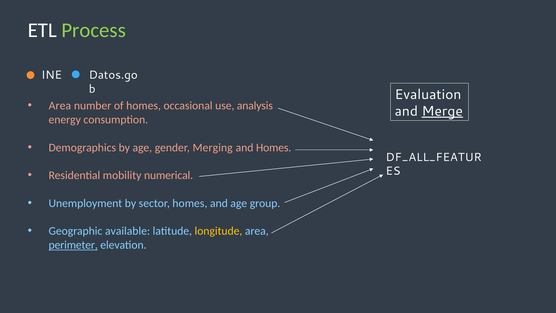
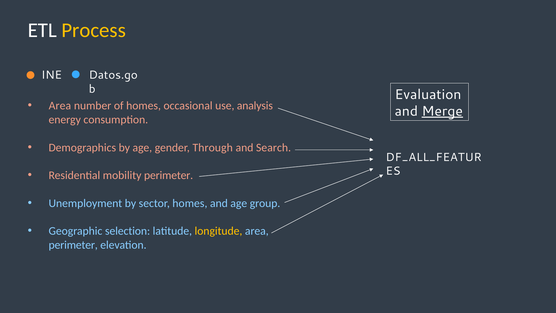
Process colour: light green -> yellow (94, 30)
Merging: Merging -> Through (213, 147)
and Homes: Homes -> Search (274, 147)
mobility numerical: numerical -> perimeter (169, 175)
available: available -> selection (128, 231)
perimeter underline: present -> none (73, 245)
